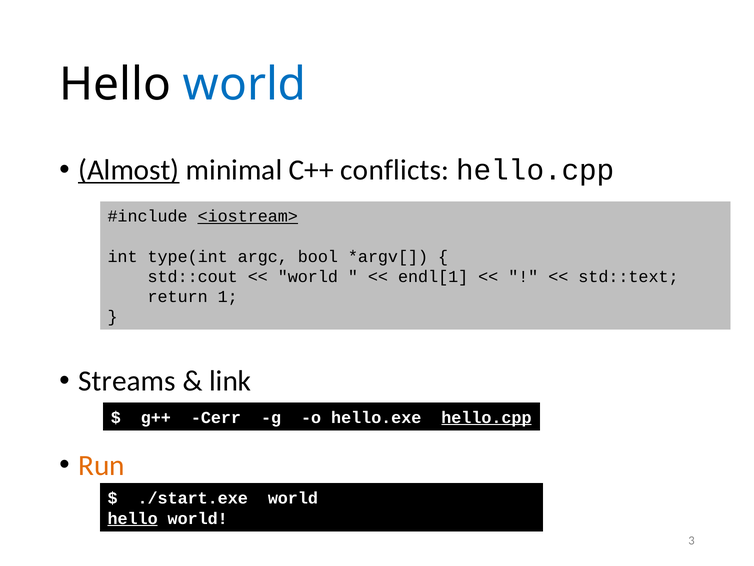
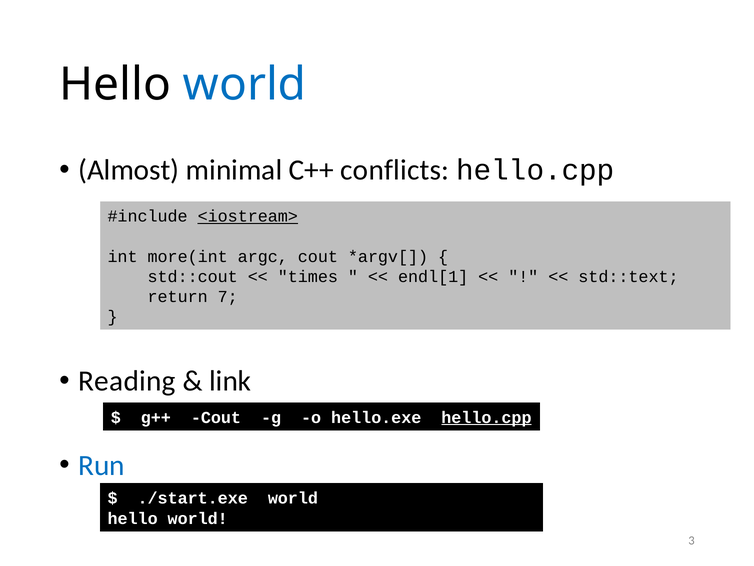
Almost underline: present -> none (129, 170)
type(int: type(int -> more(int (188, 256)
argc bool: bool -> cout (318, 256)
world: world -> times (308, 276)
1: 1 -> 7 (228, 297)
Streams: Streams -> Reading (127, 381)
g++ Cerr: Cerr -> Cout (216, 417)
Run colour: orange -> blue (102, 465)
hello underline: present -> none (133, 518)
